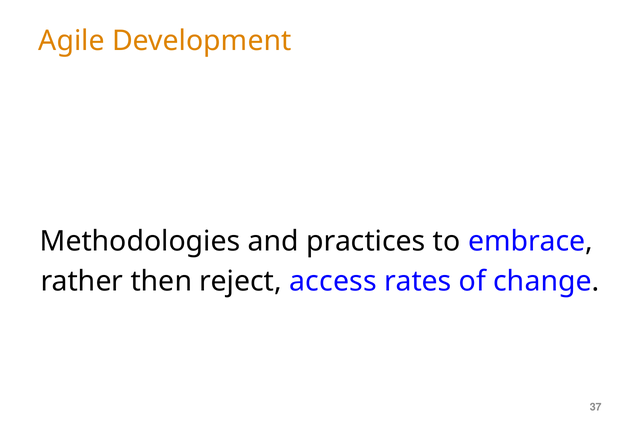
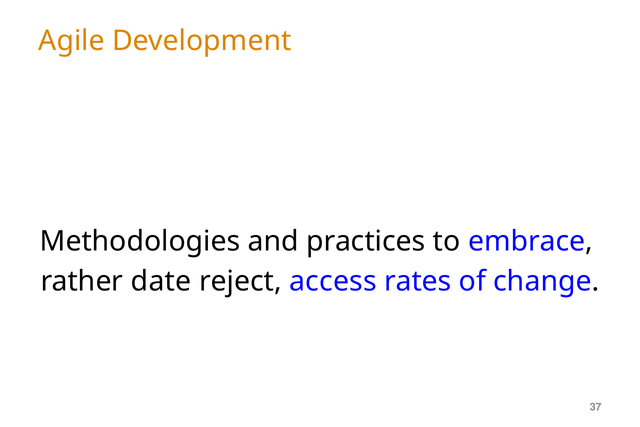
then: then -> date (161, 281)
